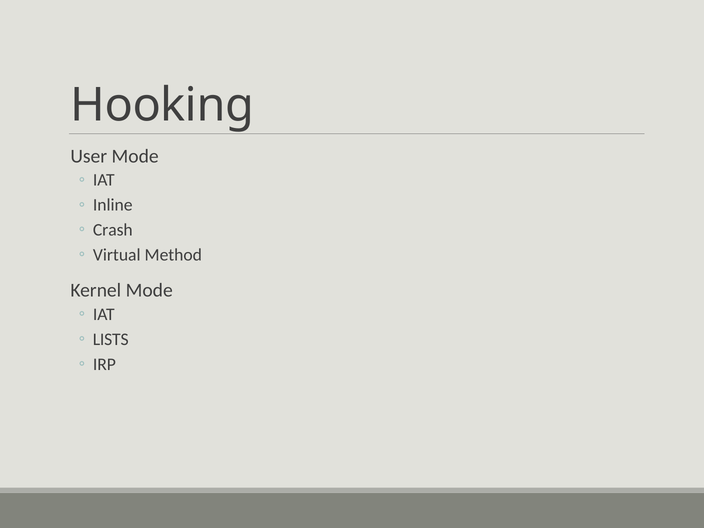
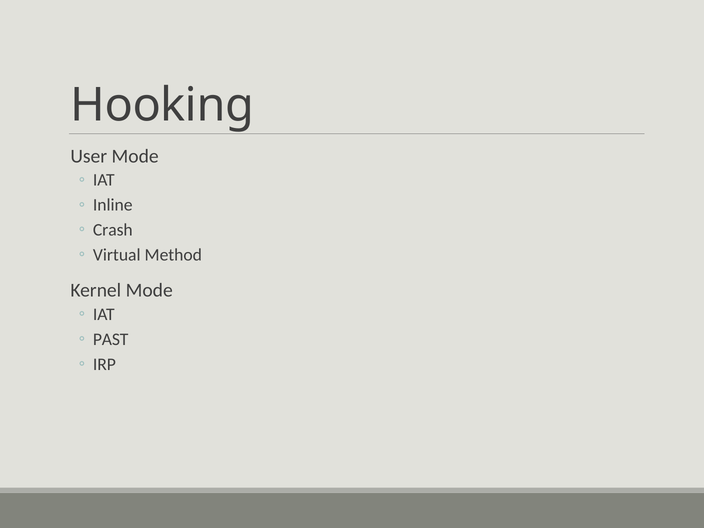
LISTS: LISTS -> PAST (111, 339)
